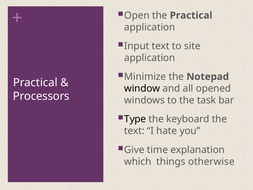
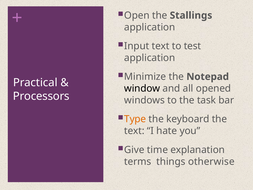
the Practical: Practical -> Stallings (191, 15)
site: site -> test (192, 46)
Type colour: black -> orange (135, 119)
which: which -> terms (138, 161)
